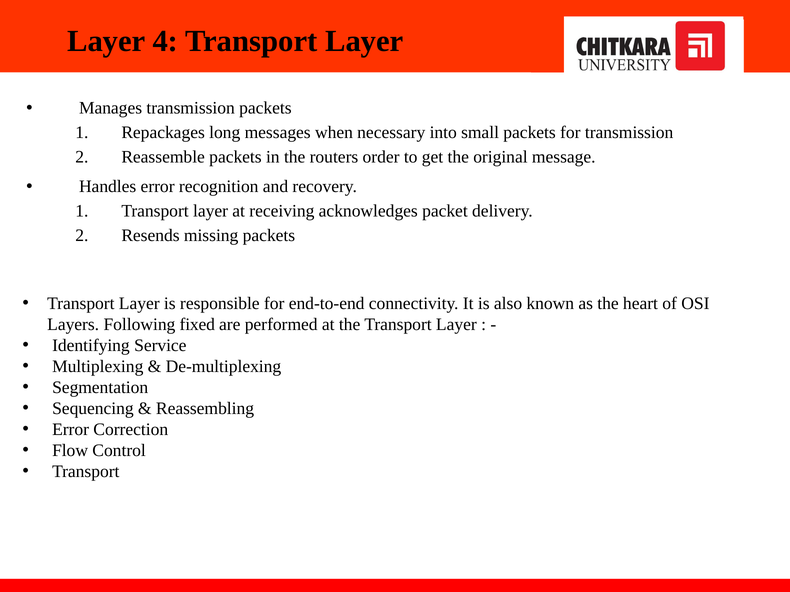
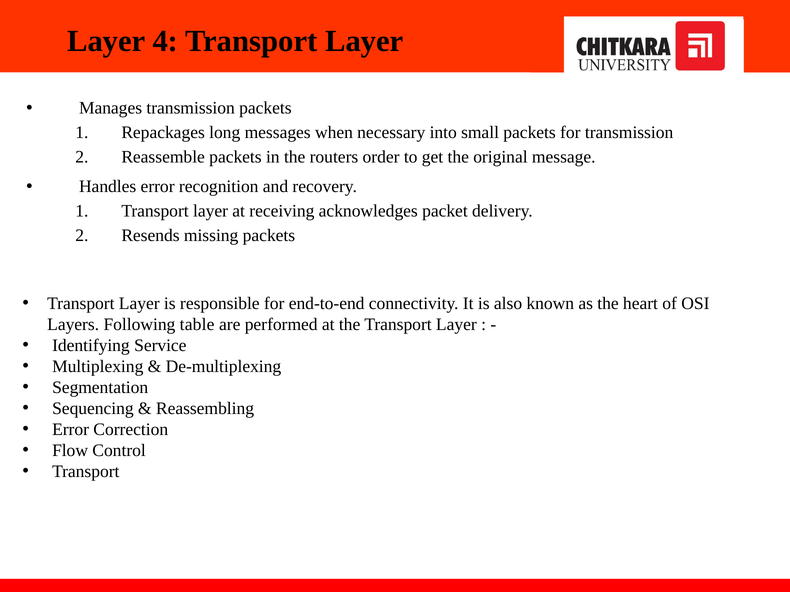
fixed: fixed -> table (197, 325)
